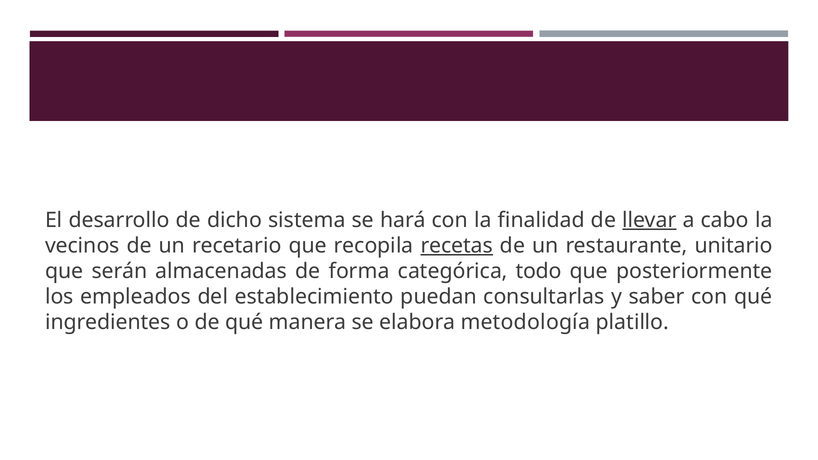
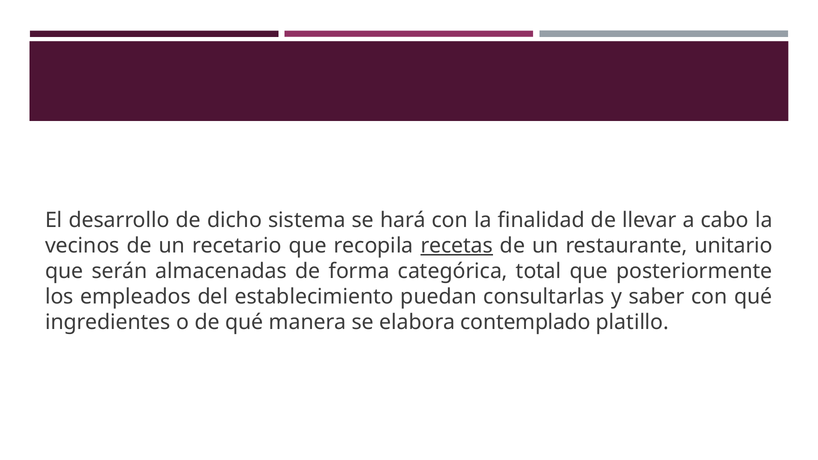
llevar underline: present -> none (649, 220)
todo: todo -> total (539, 271)
metodología: metodología -> contemplado (526, 322)
